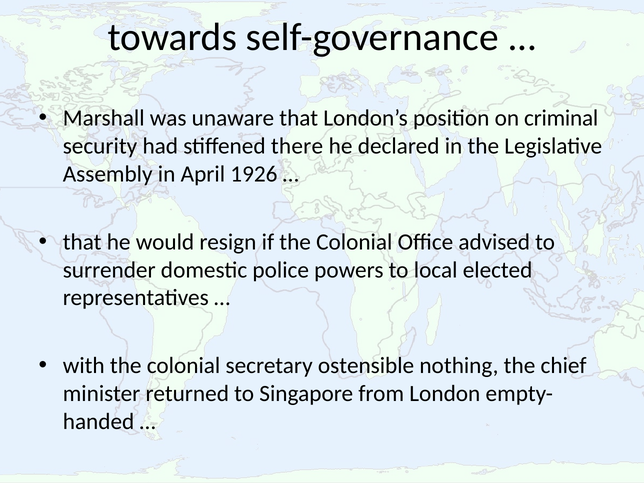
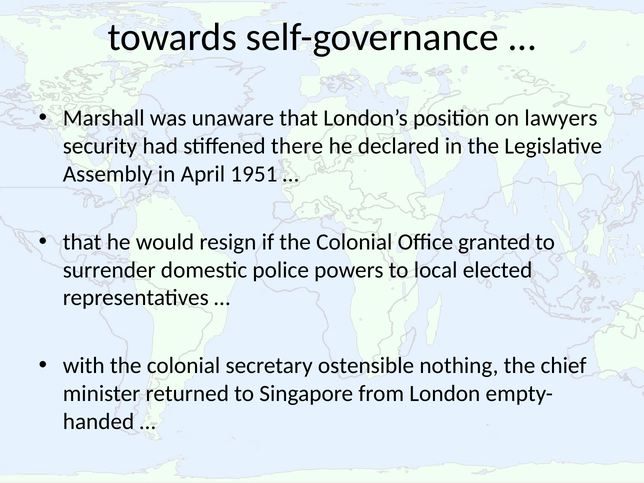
criminal: criminal -> lawyers (561, 118)
1926: 1926 -> 1951 (254, 174)
advised: advised -> granted (494, 242)
